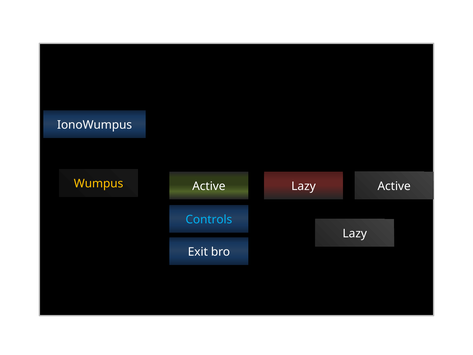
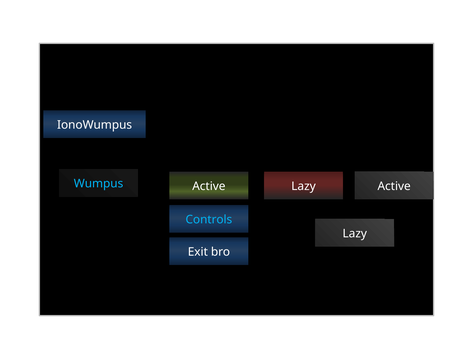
Wumpus colour: yellow -> light blue (99, 184)
